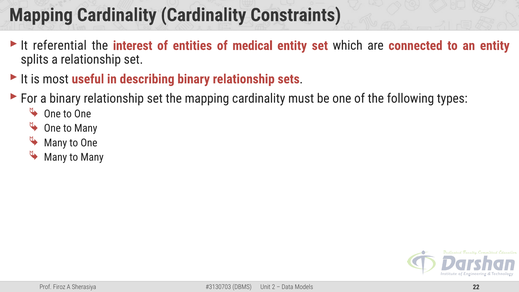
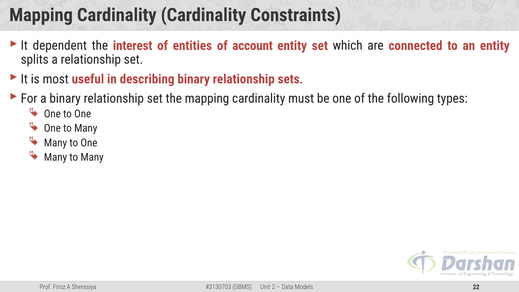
referential: referential -> dependent (60, 46)
medical: medical -> account (253, 46)
